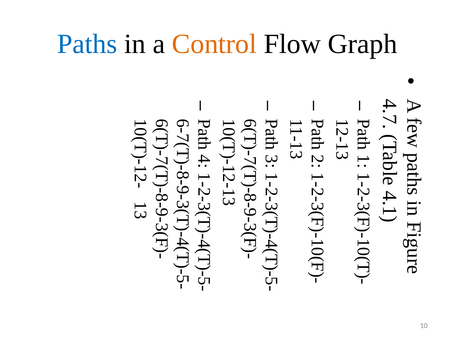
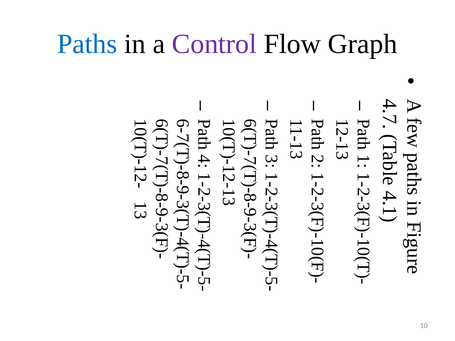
Control colour: orange -> purple (214, 44)
